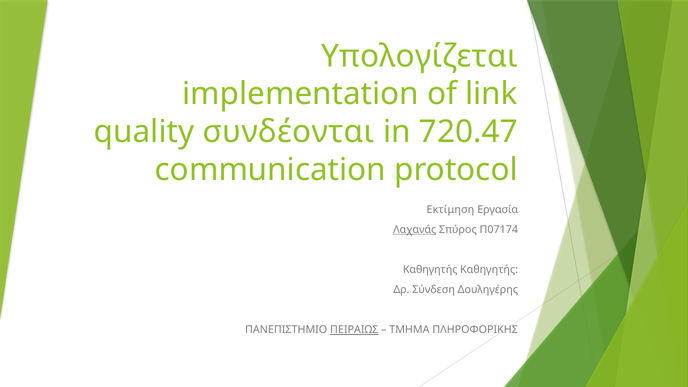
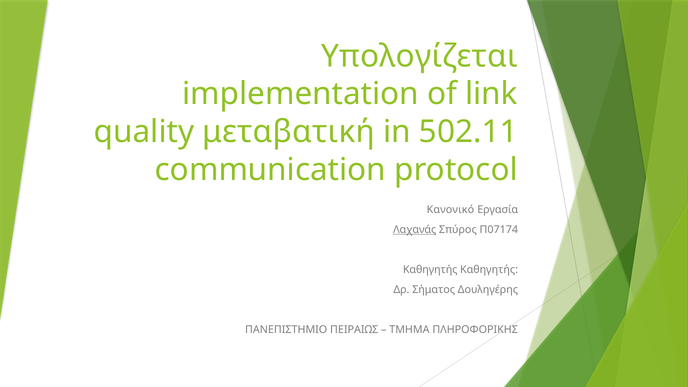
συνδέονται: συνδέονται -> μεταβατική (289, 132)
720.47: 720.47 -> 502.11 (468, 132)
Εκτίμηση: Εκτίμηση -> Κανονικό (450, 209)
Σύνδεση: Σύνδεση -> Σήματος (434, 290)
ΠΕΙΡΑΙΩΣ underline: present -> none (354, 330)
